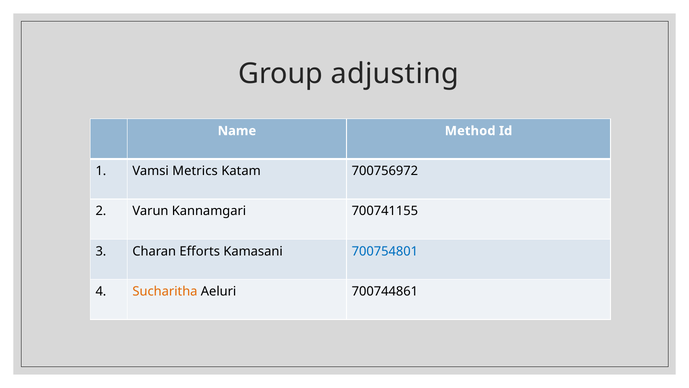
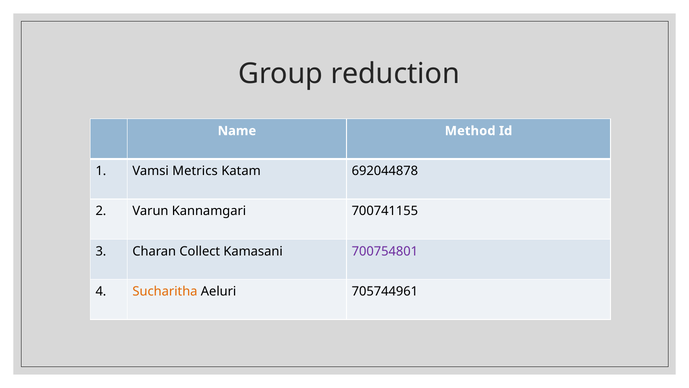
adjusting: adjusting -> reduction (395, 74)
700756972: 700756972 -> 692044878 (385, 171)
Efforts: Efforts -> Collect (200, 251)
700754801 colour: blue -> purple (385, 251)
700744861: 700744861 -> 705744961 (385, 291)
